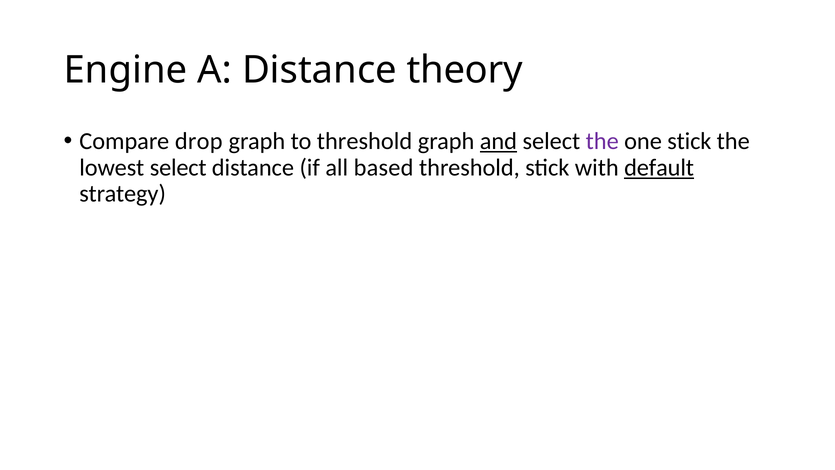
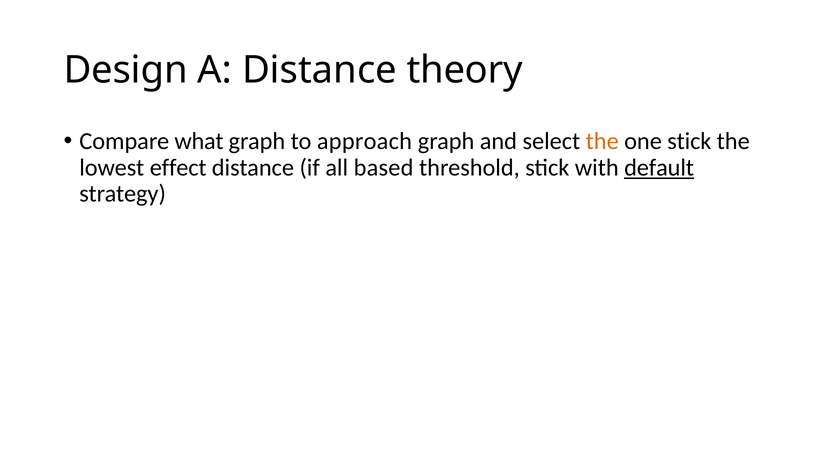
Engine: Engine -> Design (126, 70)
drop: drop -> what (199, 141)
to threshold: threshold -> approach (364, 141)
and underline: present -> none (498, 141)
the colour: purple -> orange (602, 141)
lowest select: select -> effect (178, 167)
